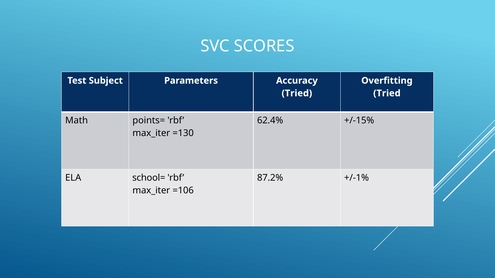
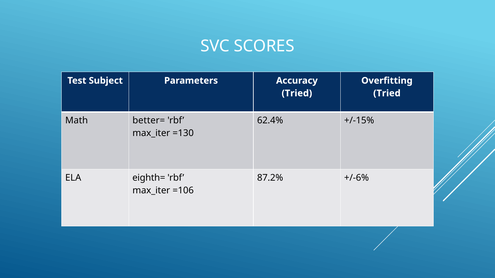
points=: points= -> better= (149, 121)
school=: school= -> eighth= (149, 178)
+/-1%: +/-1% -> +/-6% (357, 178)
